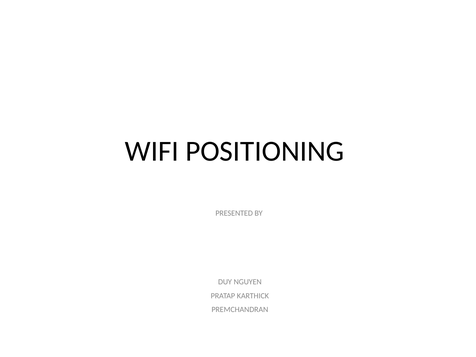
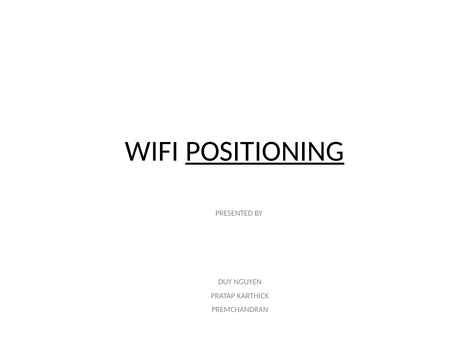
POSITIONING underline: none -> present (265, 151)
